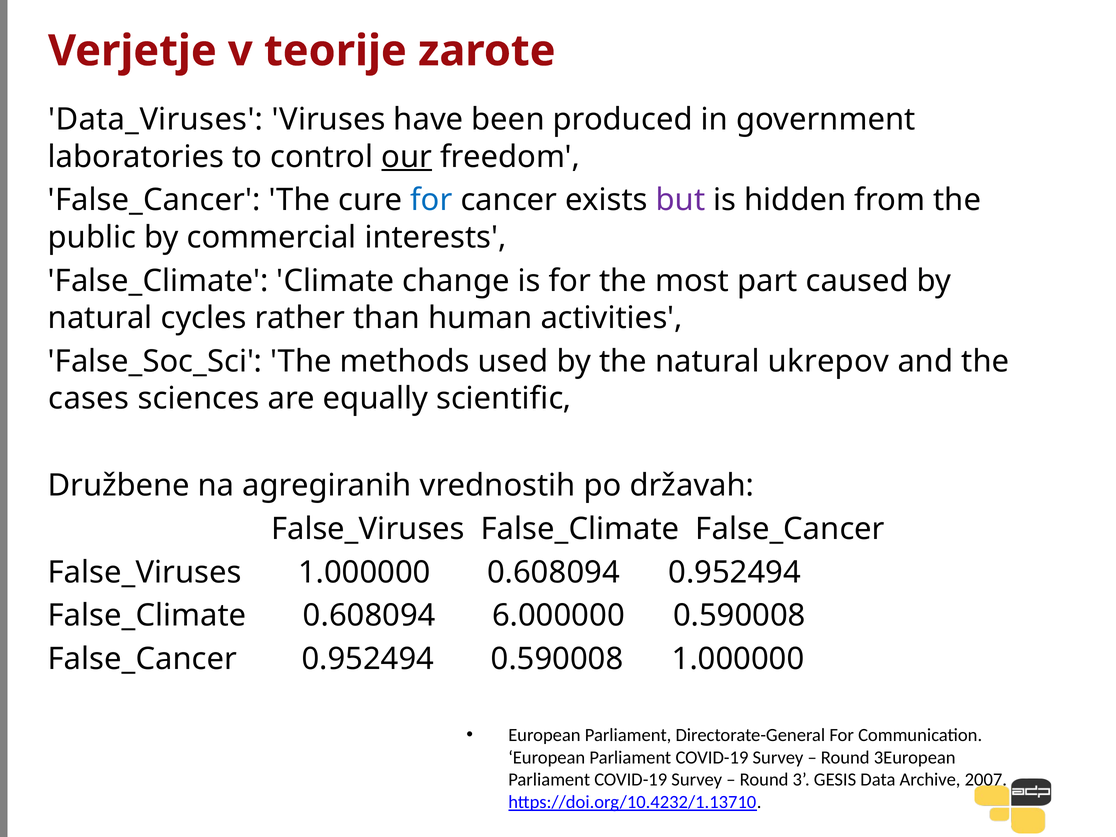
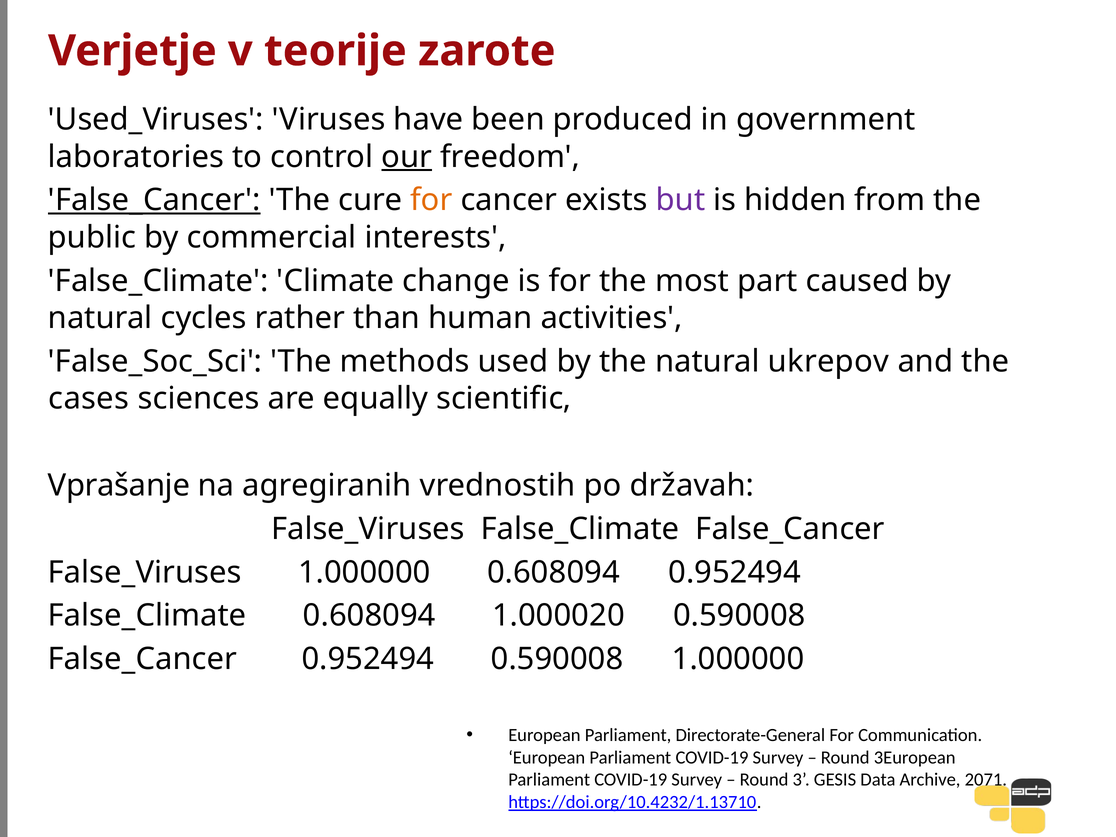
Data_Viruses: Data_Viruses -> Used_Viruses (156, 120)
False_Cancer underline: none -> present (154, 200)
for colour: blue -> orange (431, 200)
Družbene: Družbene -> Vprašanje (119, 486)
6.000000: 6.000000 -> 1.000020 (558, 616)
2007: 2007 -> 2071 (986, 780)
